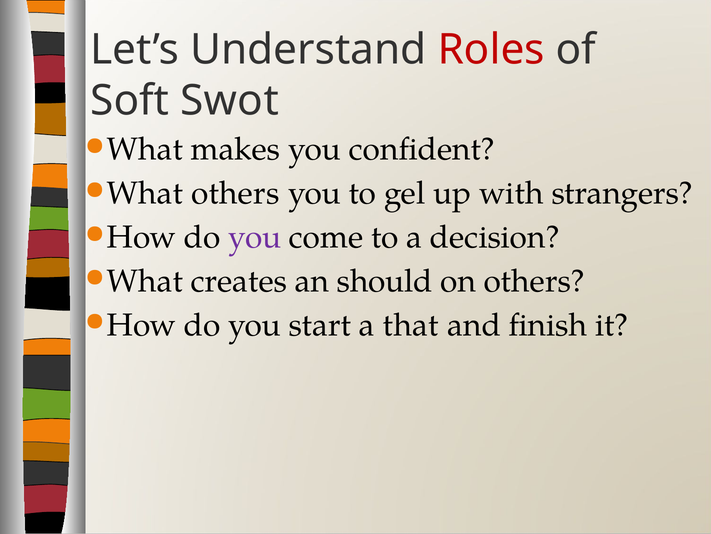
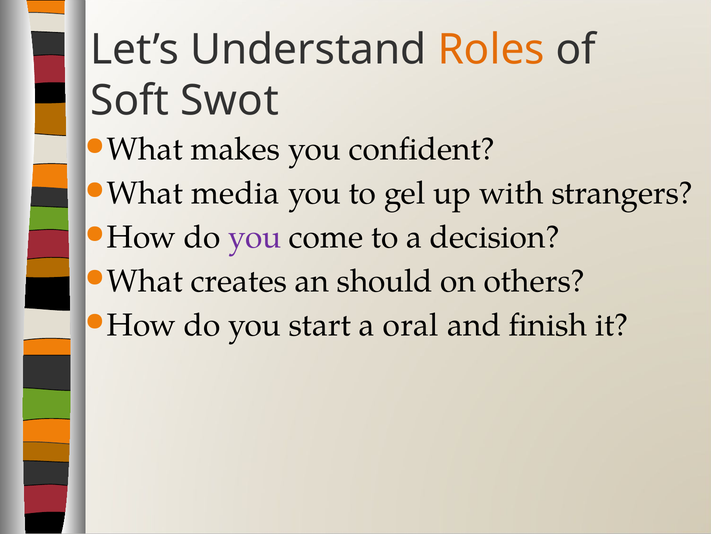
Roles colour: red -> orange (491, 50)
What others: others -> media (235, 193)
that: that -> oral (411, 325)
